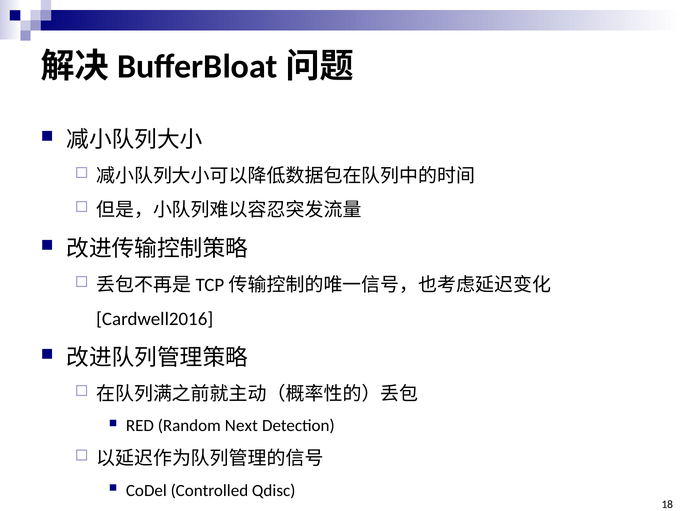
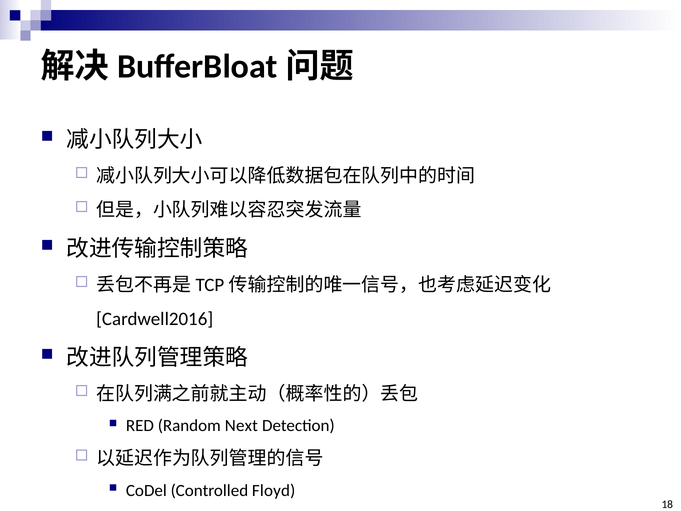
Qdisc: Qdisc -> Floyd (274, 490)
